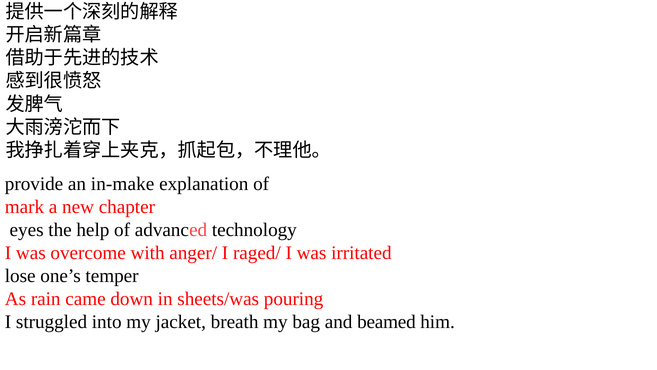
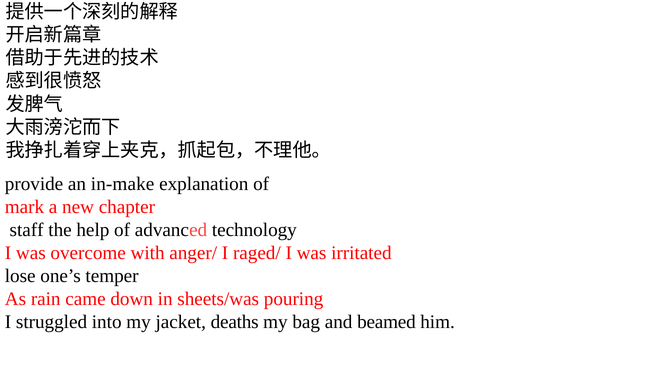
eyes: eyes -> staff (27, 230)
breath: breath -> deaths (235, 322)
